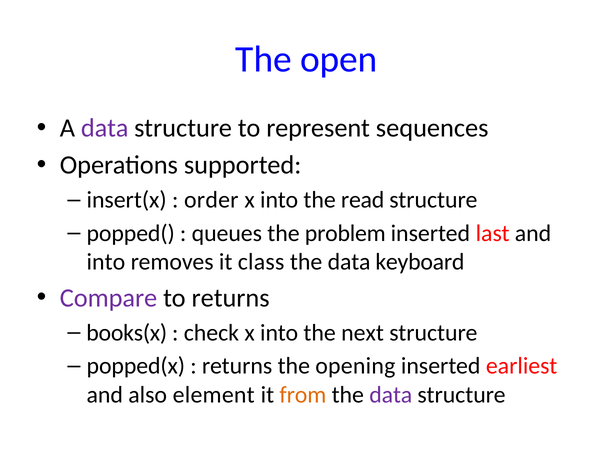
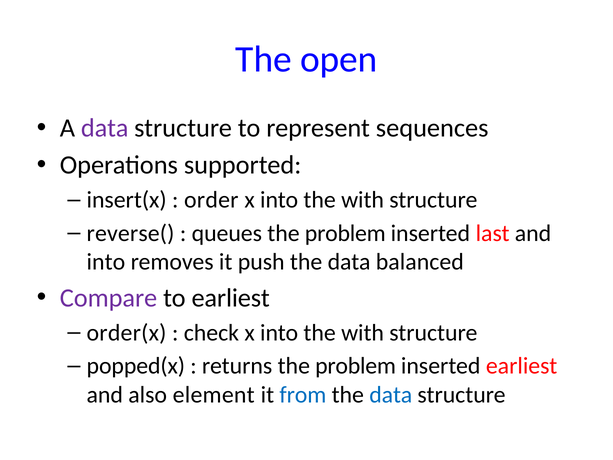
read: read -> with (363, 200)
popped(: popped( -> reverse( (131, 233)
class: class -> push (261, 262)
keyboard: keyboard -> balanced (420, 262)
to returns: returns -> earliest (231, 298)
books(x: books(x -> order(x (126, 332)
next: next -> with (363, 332)
returns the opening: opening -> problem (356, 366)
from colour: orange -> blue (303, 395)
data colour: purple -> blue (391, 395)
